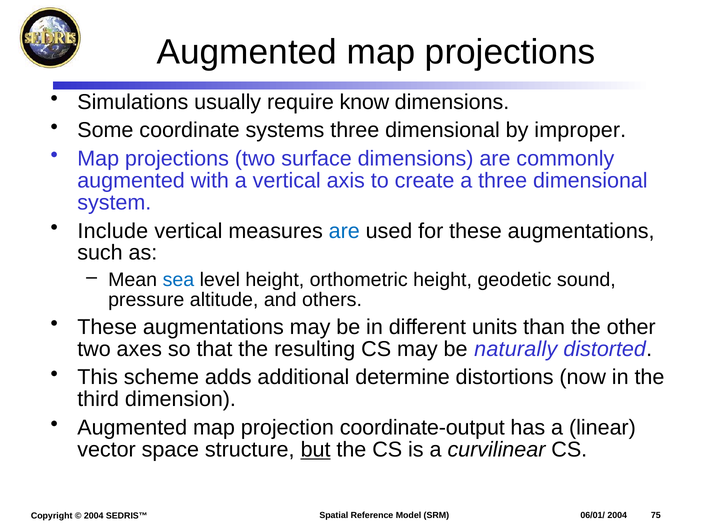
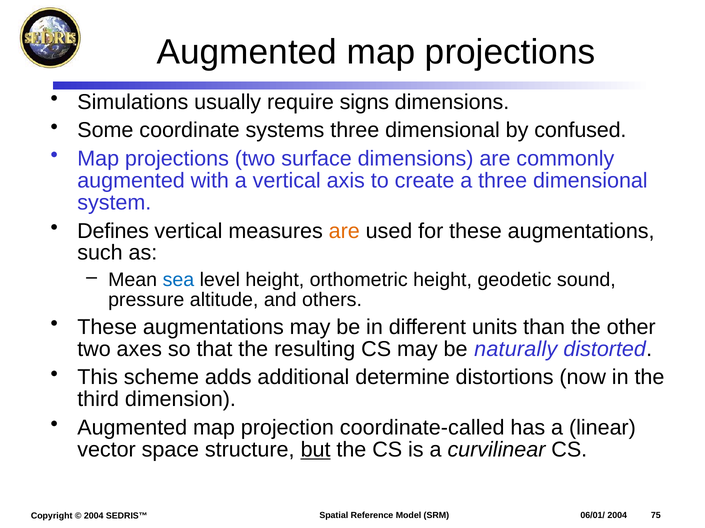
know: know -> signs (364, 102)
improper: improper -> confused (580, 131)
Include: Include -> Defines (113, 231)
are colour: blue -> orange (344, 231)
coordinate-output: coordinate-output -> coordinate-called (422, 428)
